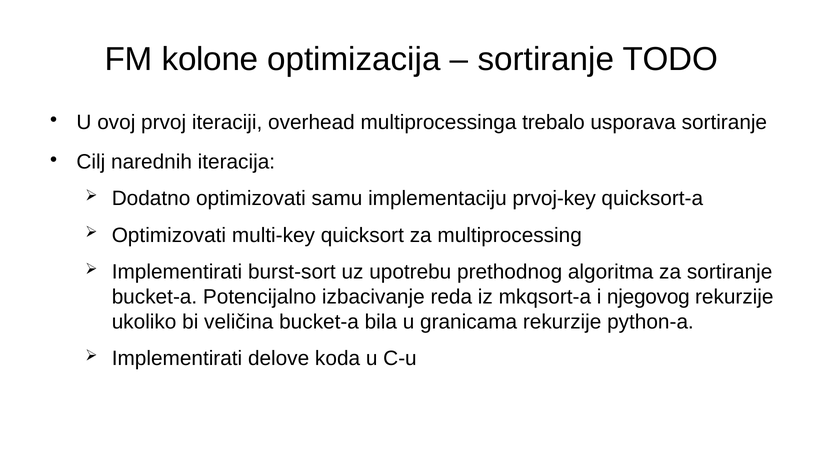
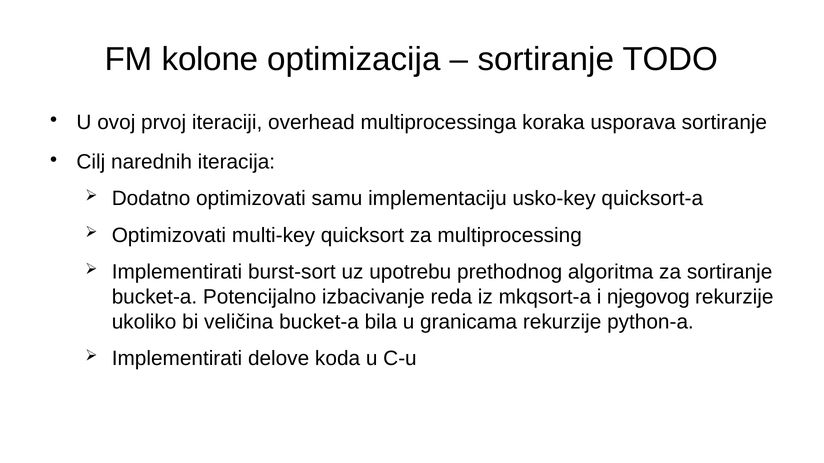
trebalo: trebalo -> koraka (553, 122)
prvoj-key: prvoj-key -> usko-key (554, 199)
